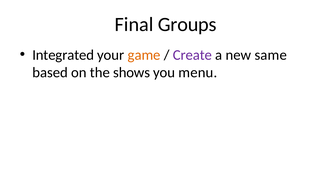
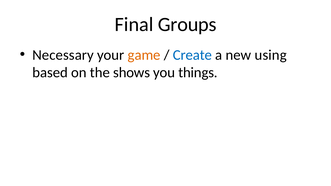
Integrated: Integrated -> Necessary (63, 55)
Create colour: purple -> blue (192, 55)
same: same -> using (271, 55)
menu: menu -> things (198, 73)
